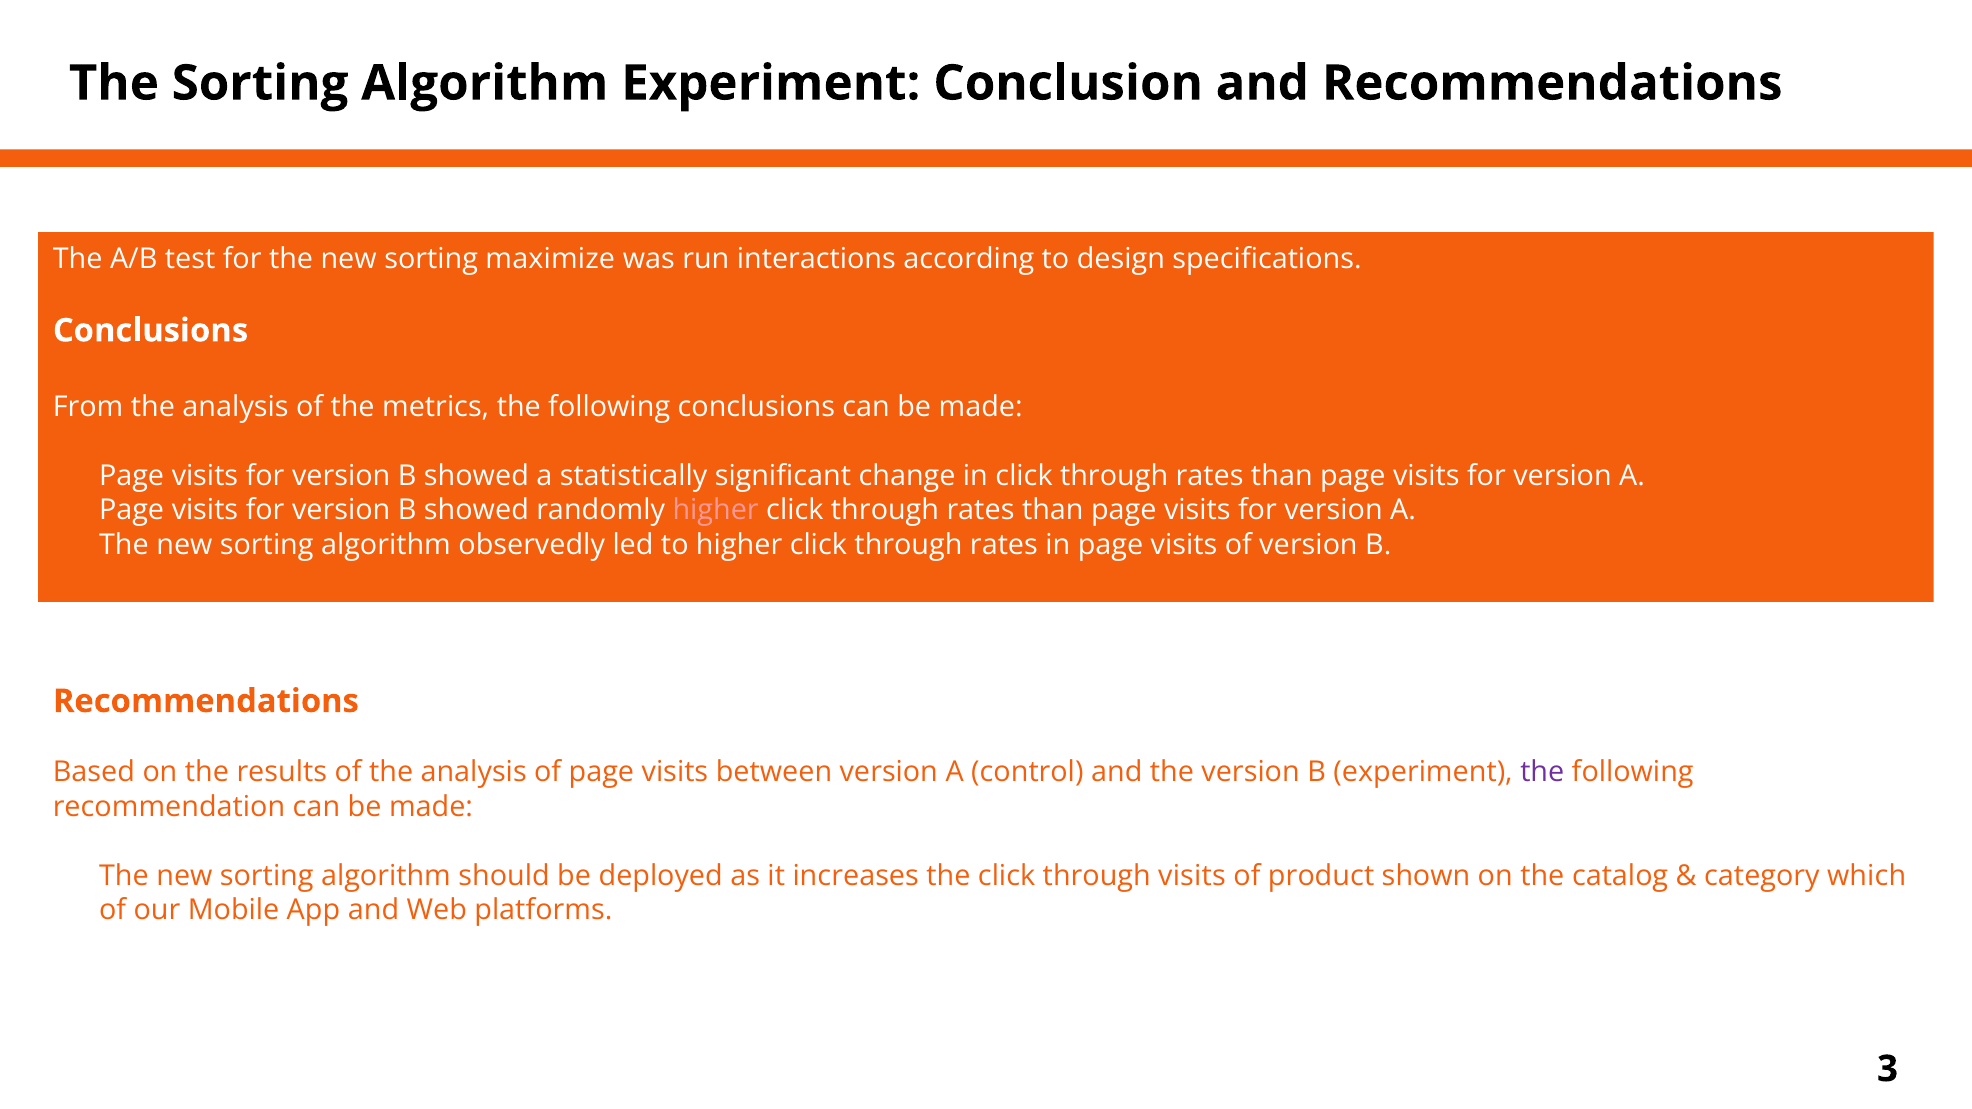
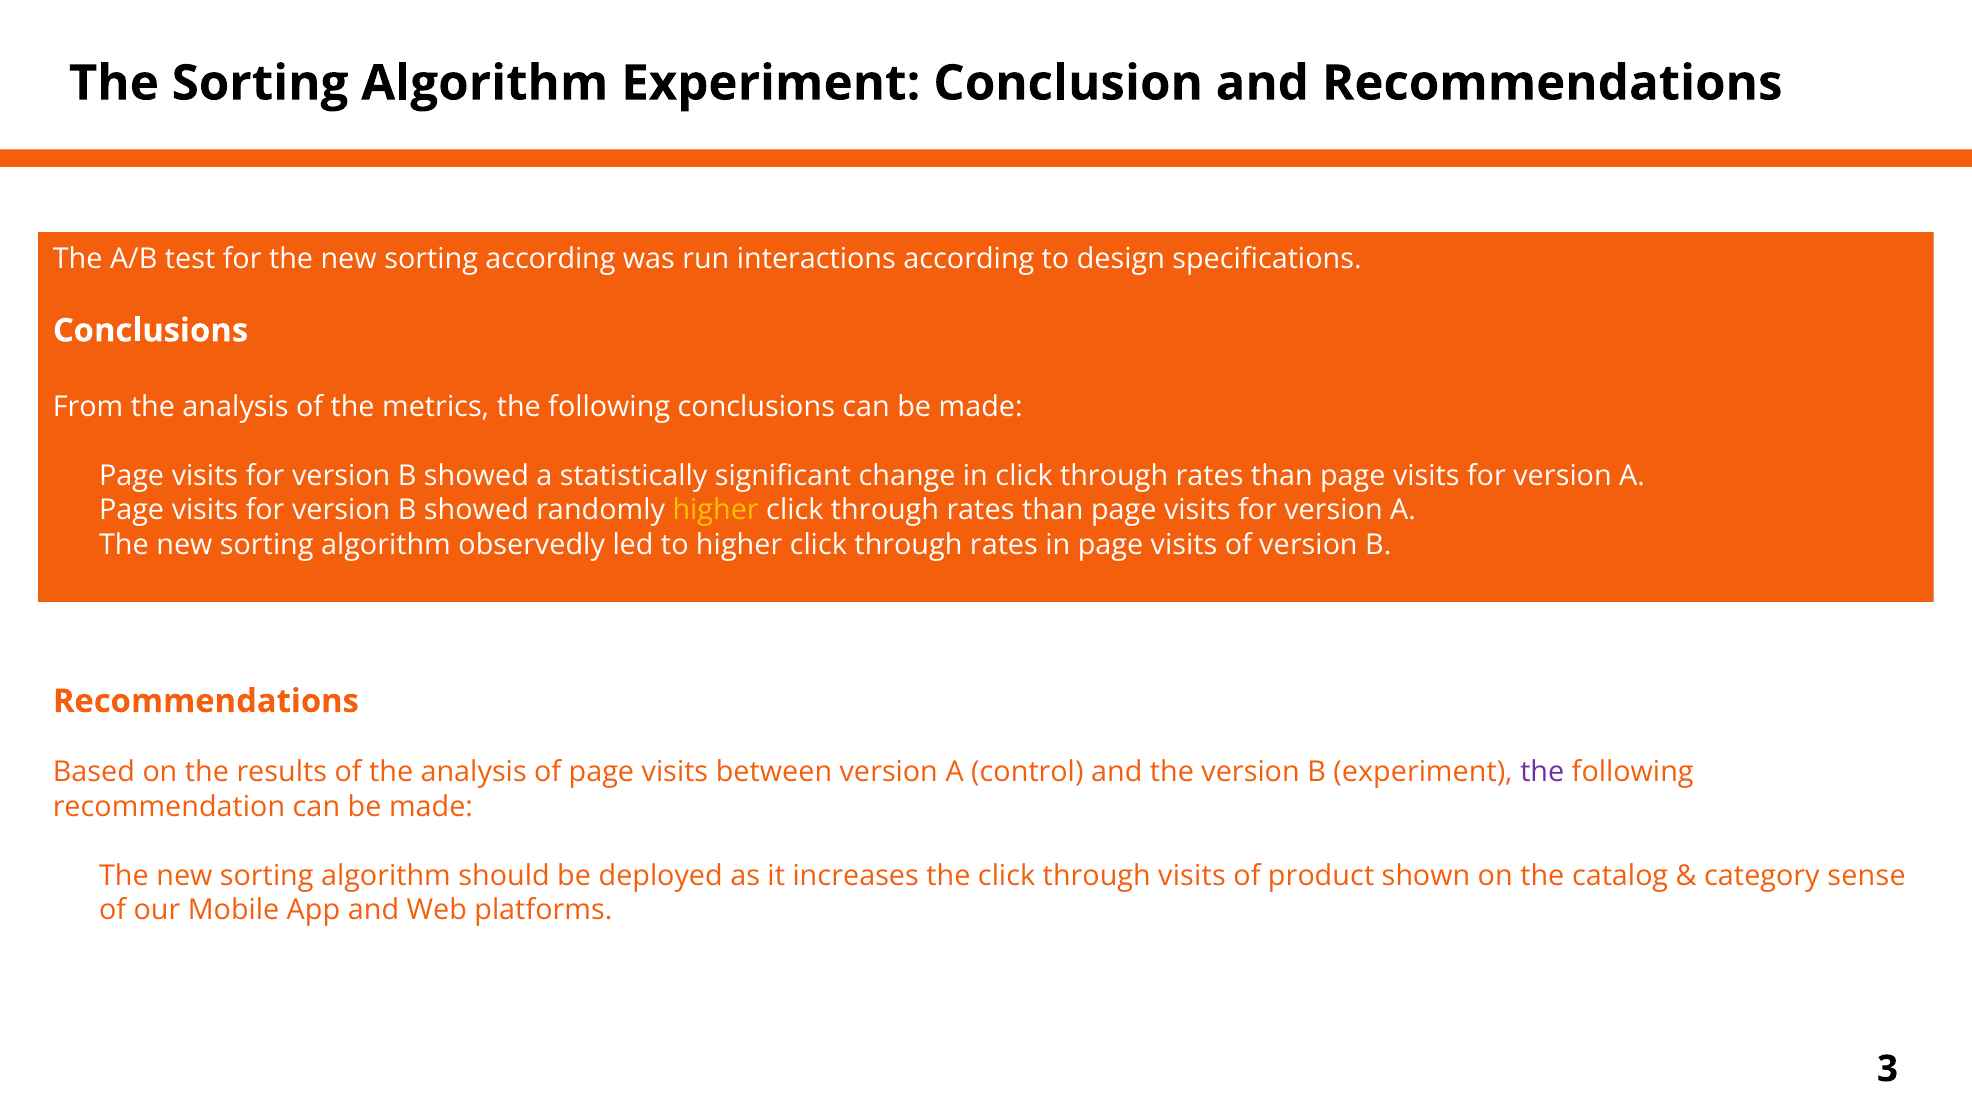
sorting maximize: maximize -> according (550, 259)
higher colour: pink -> yellow (716, 510)
which: which -> sense (1867, 876)
